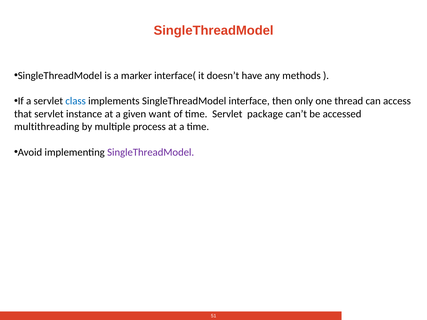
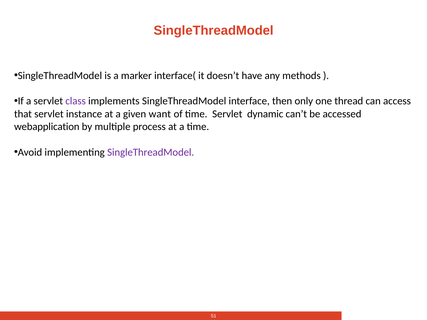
class colour: blue -> purple (76, 101)
package: package -> dynamic (265, 114)
multithreading: multithreading -> webapplication (47, 127)
